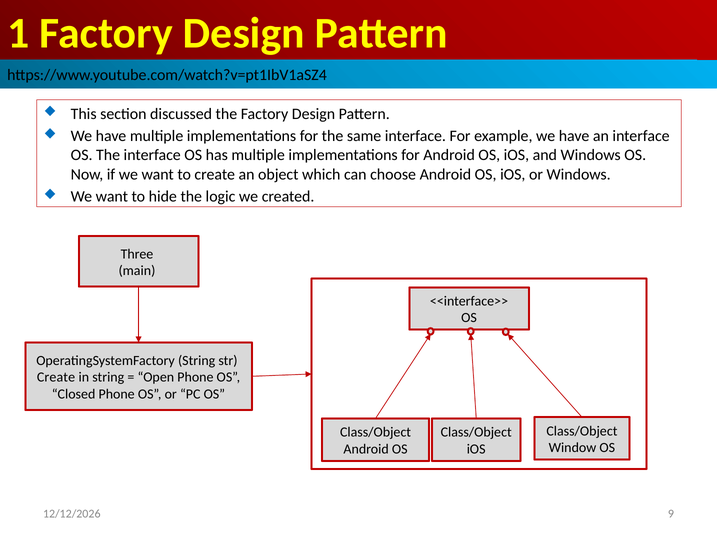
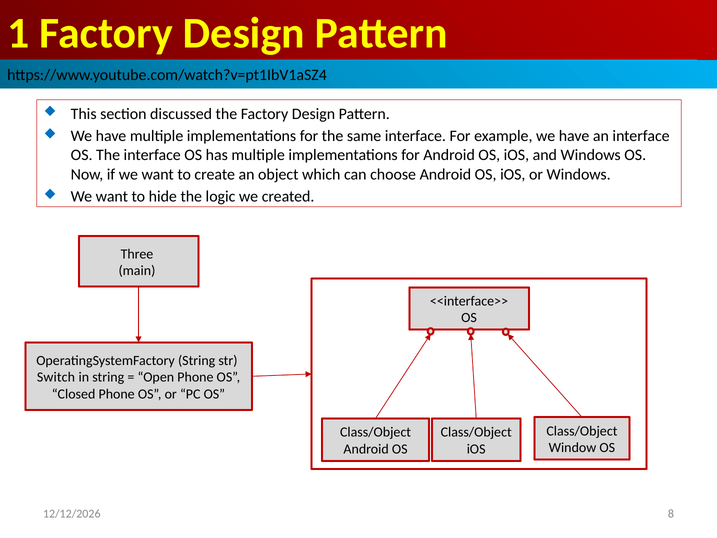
Create: Create -> Switch (56, 377)
9: 9 -> 8 (671, 513)
